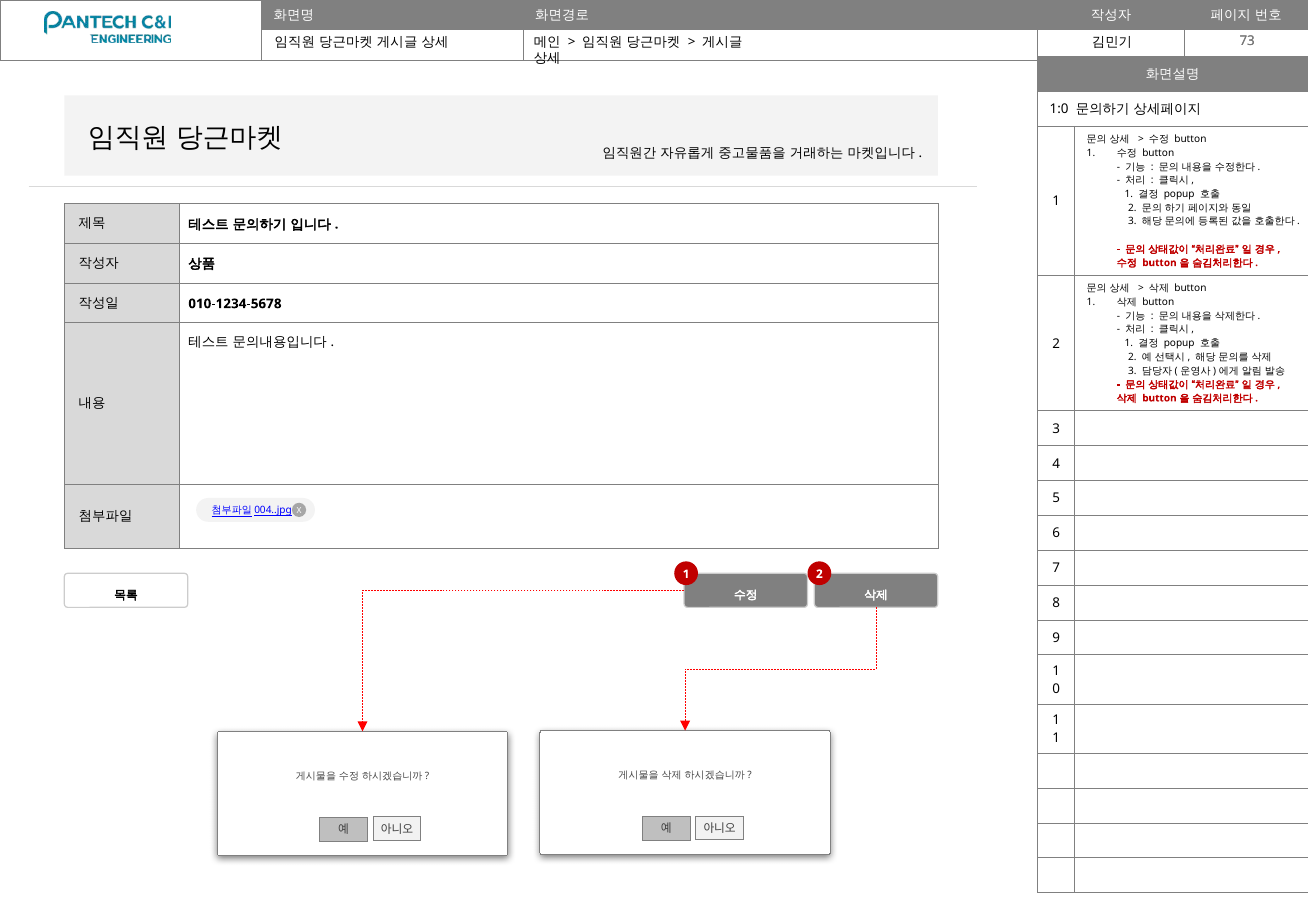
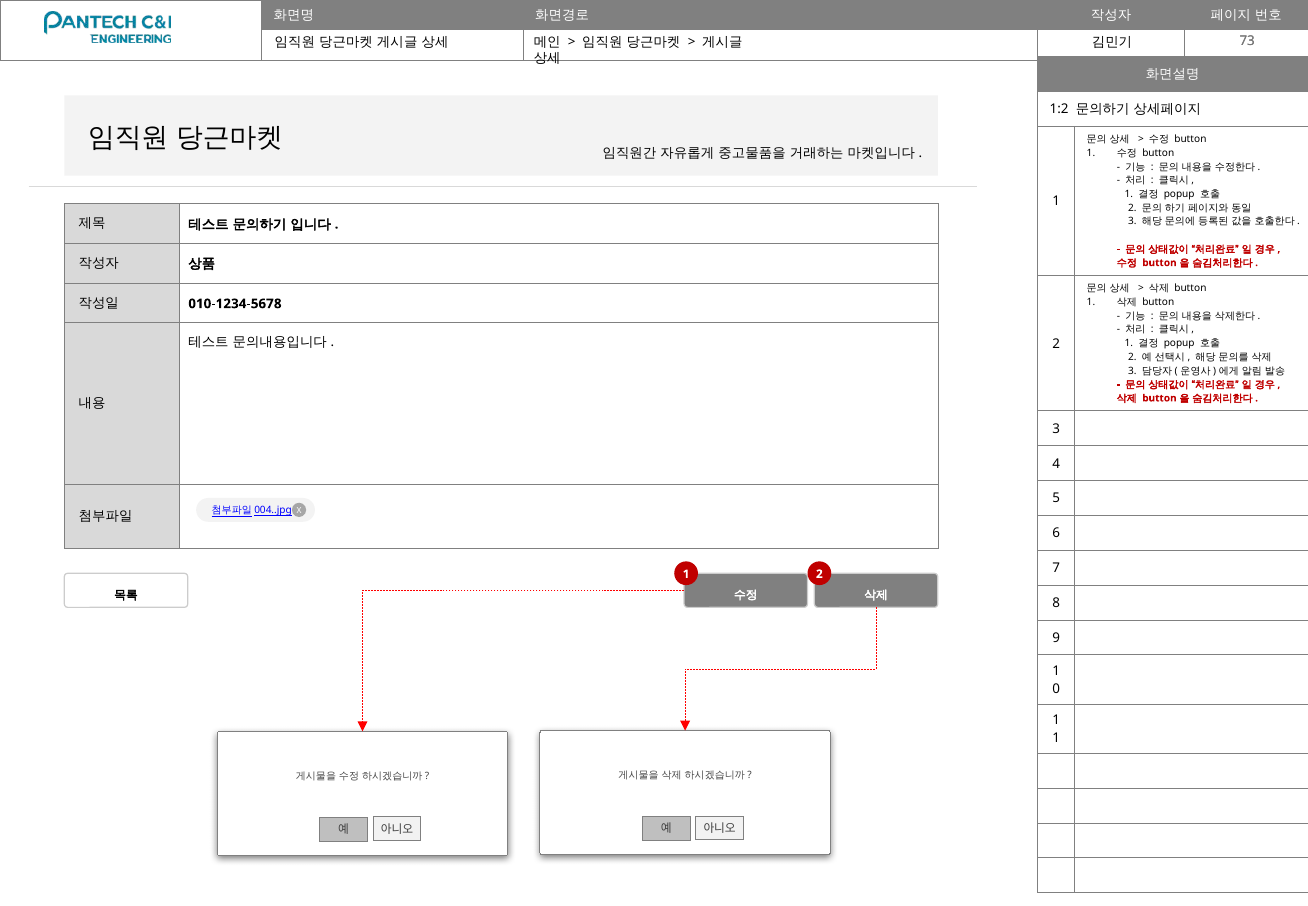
1:0: 1:0 -> 1:2 (1059, 109)
